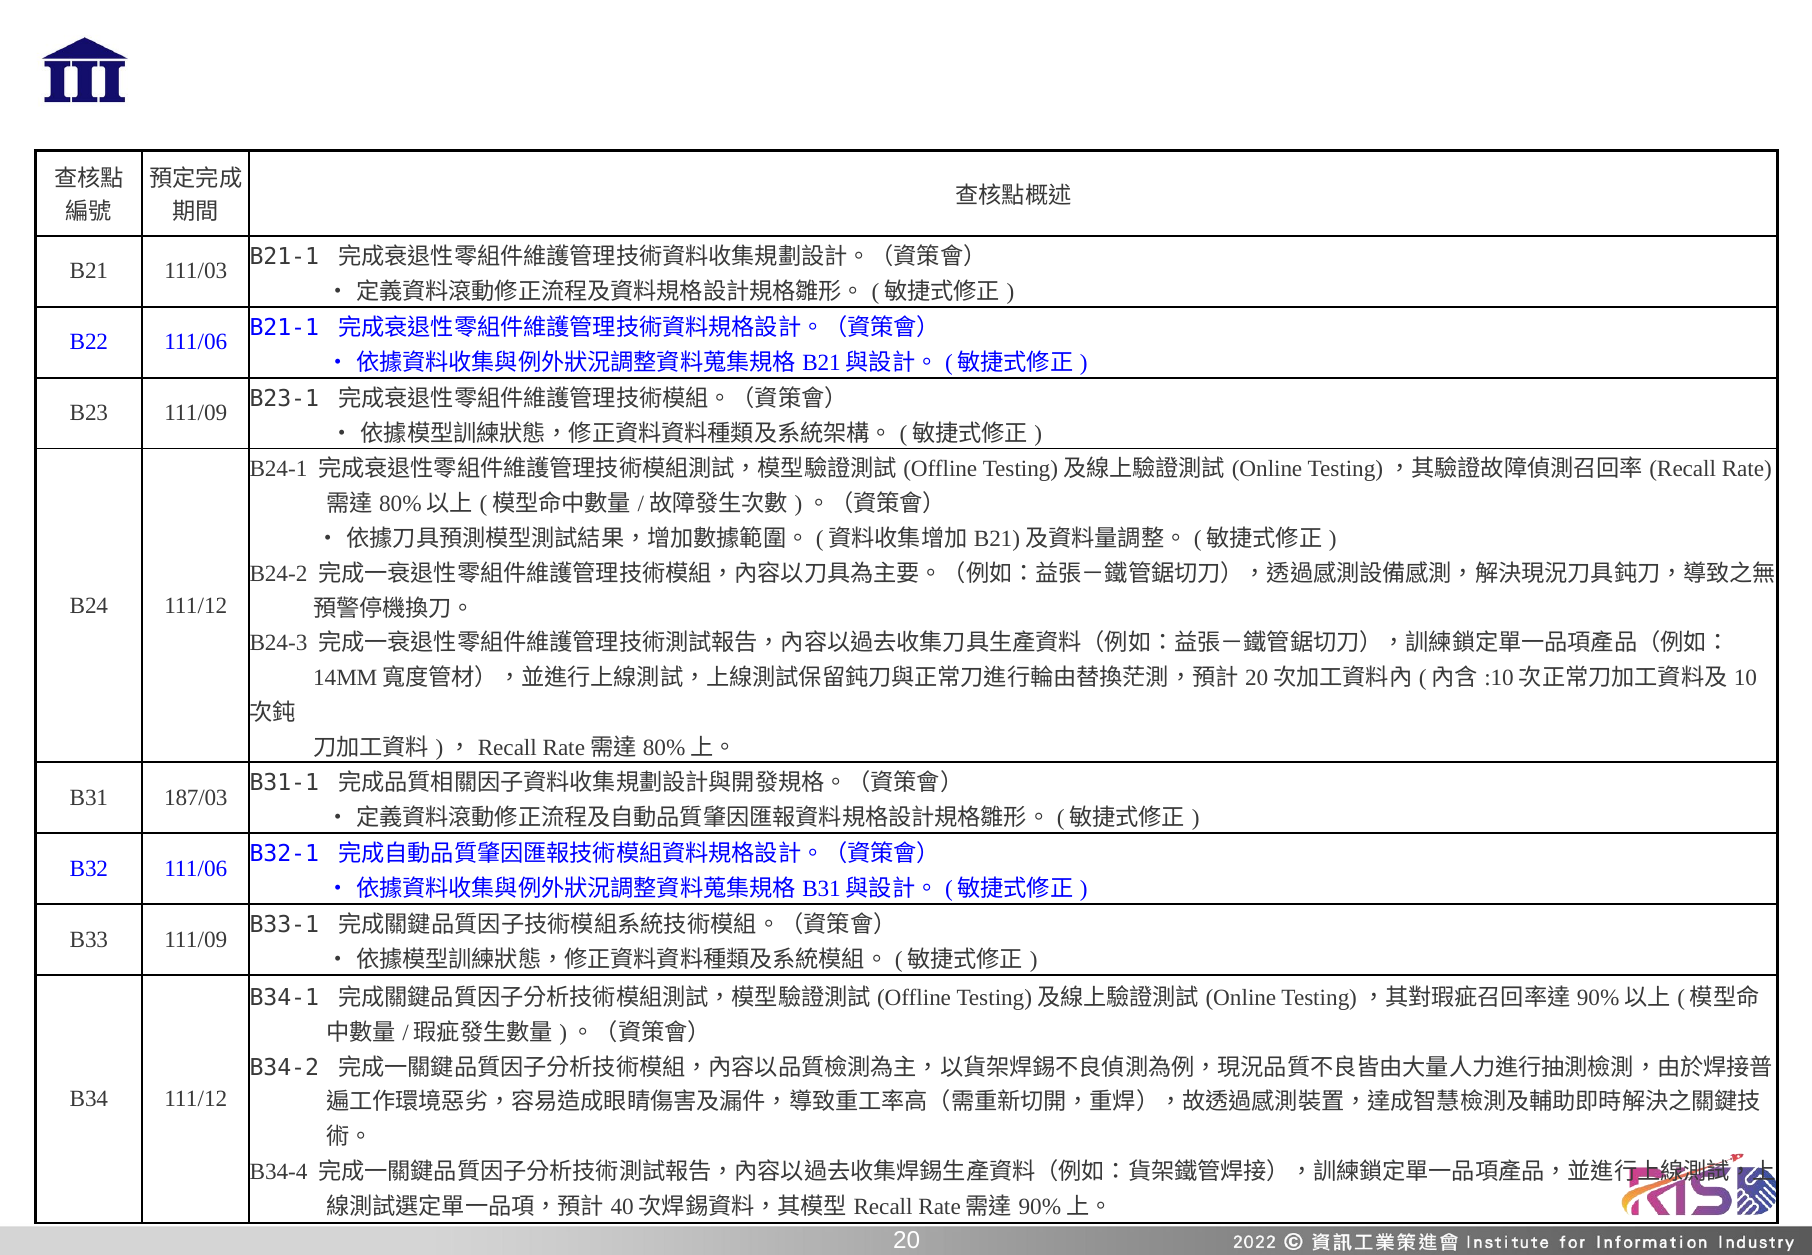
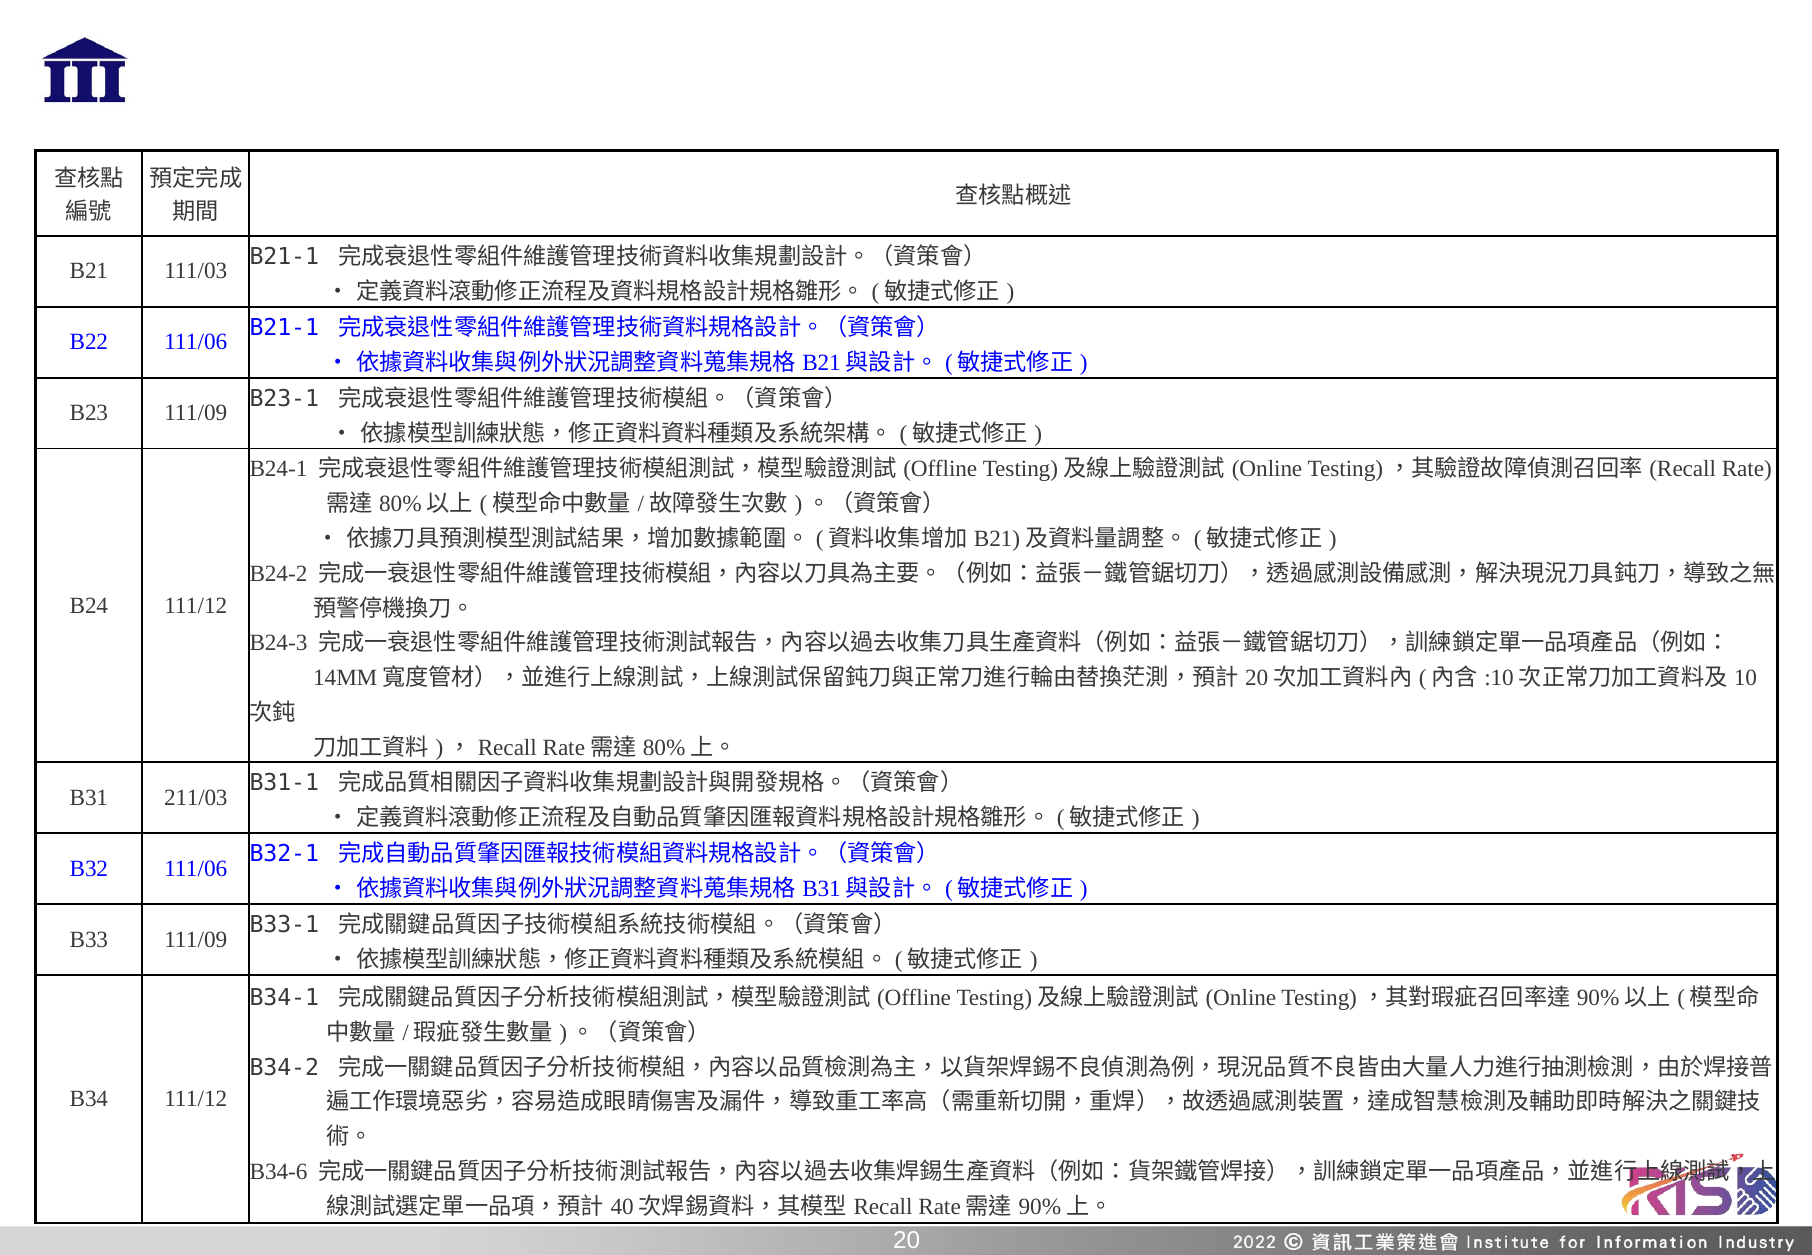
187/03: 187/03 -> 211/03 (196, 797)
B34-4: B34-4 -> B34-6 (279, 1171)
